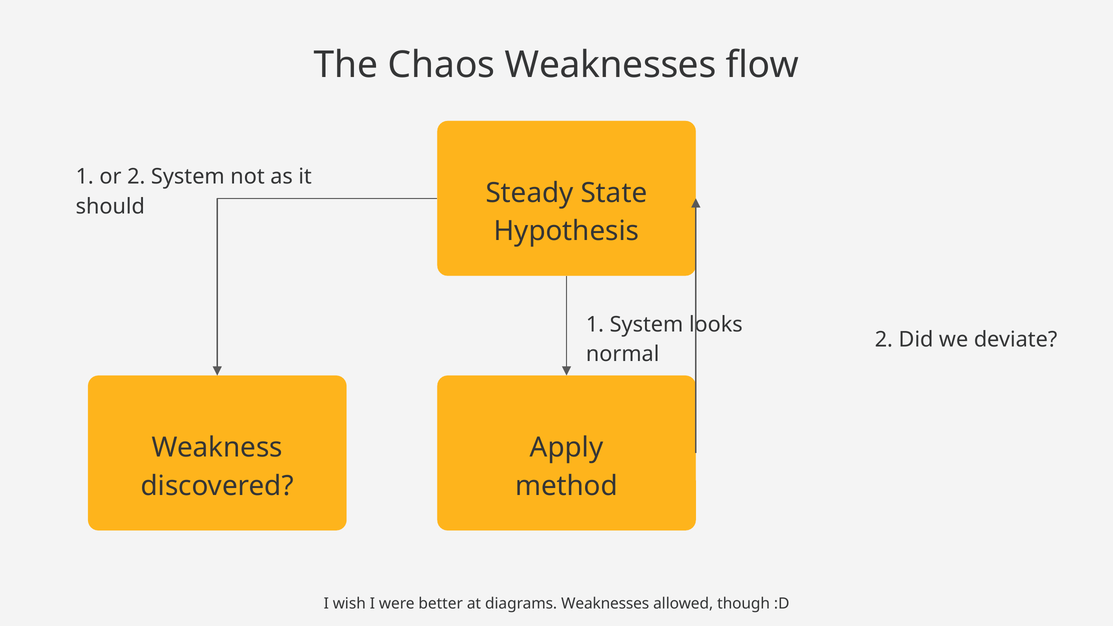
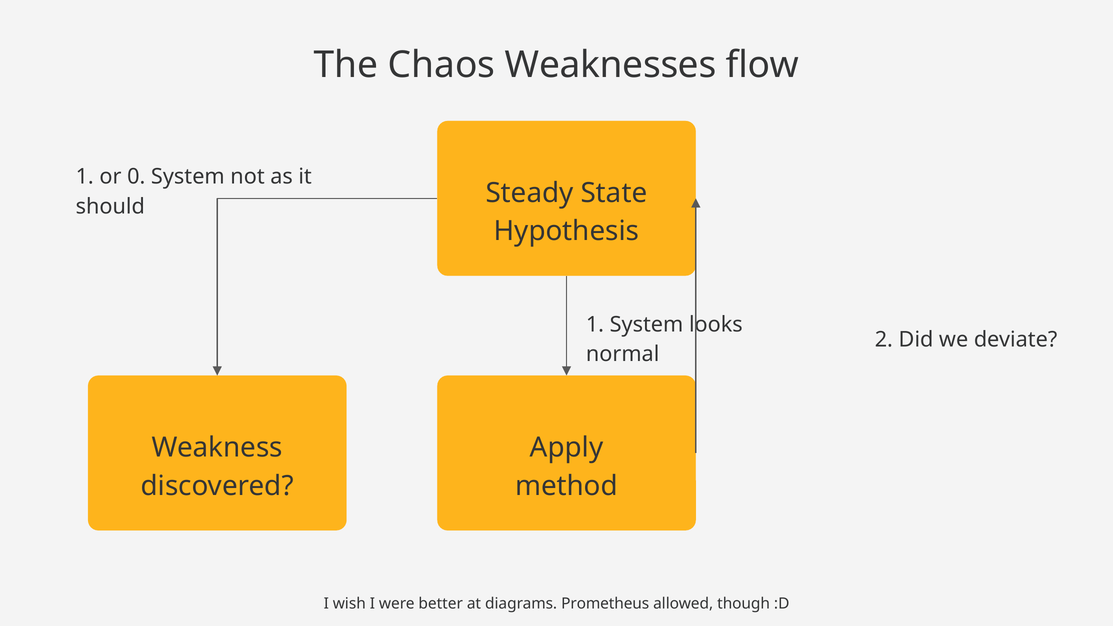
or 2: 2 -> 0 (136, 177)
diagrams Weaknesses: Weaknesses -> Prometheus (605, 604)
